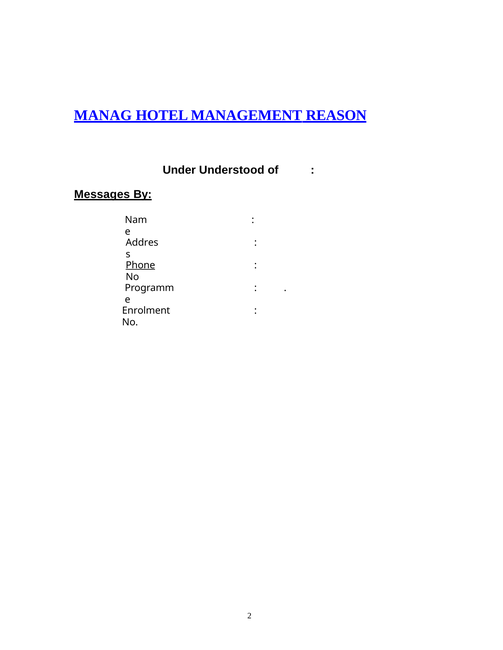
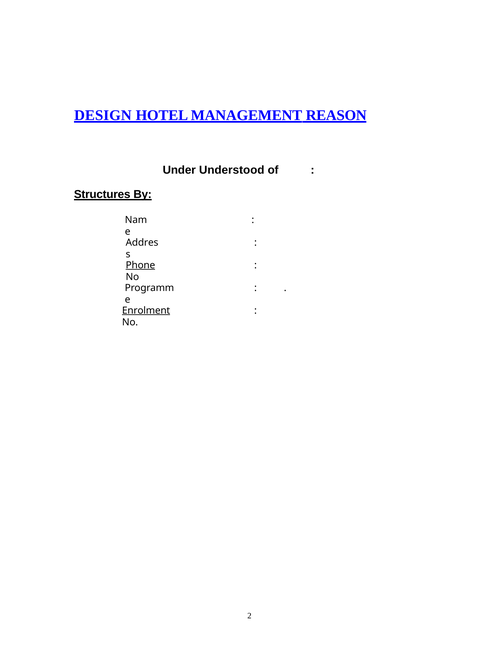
MANAG: MANAG -> DESIGN (103, 116)
Messages: Messages -> Structures (102, 195)
Enrolment underline: none -> present (146, 311)
